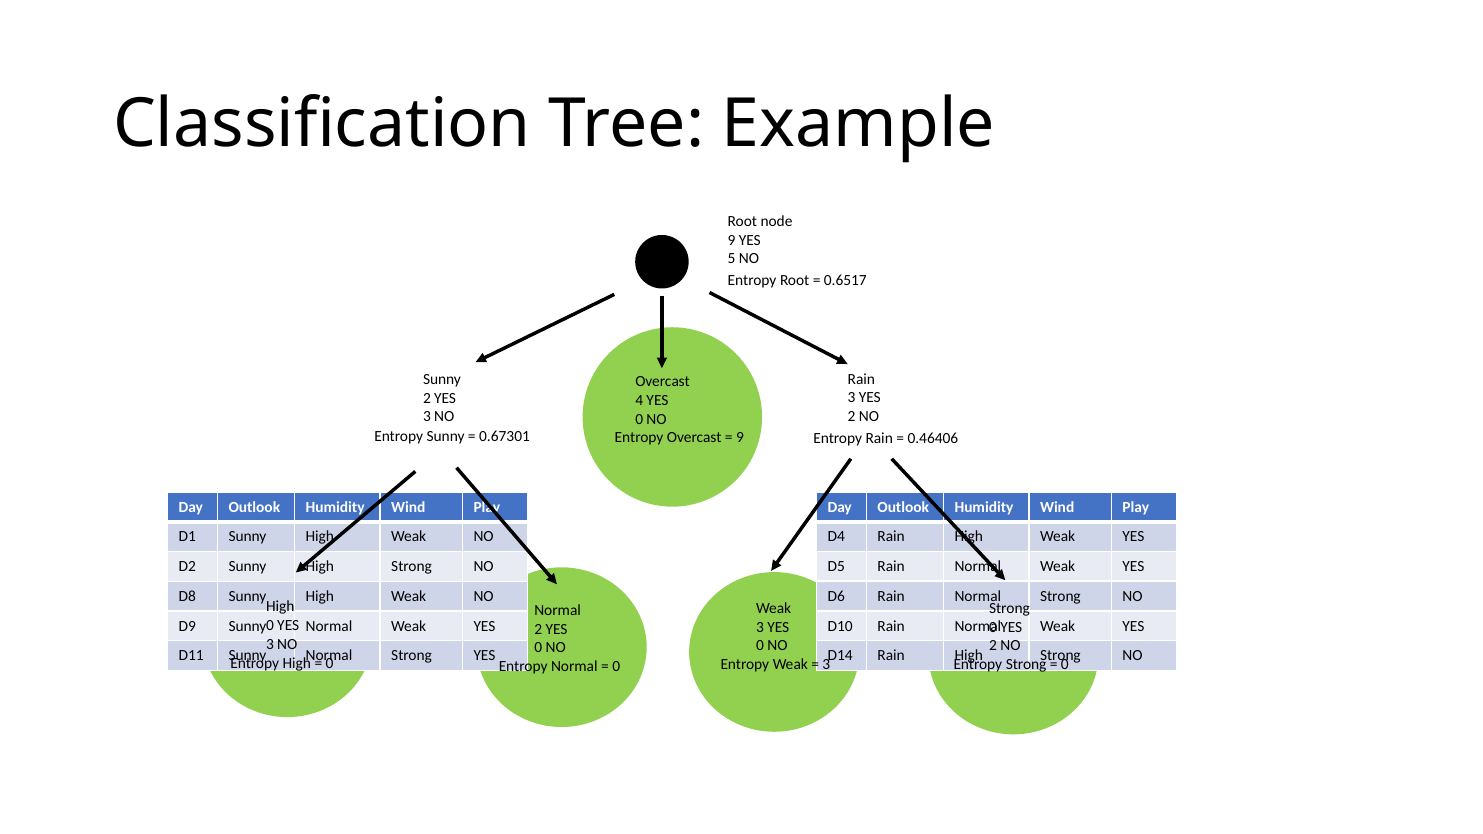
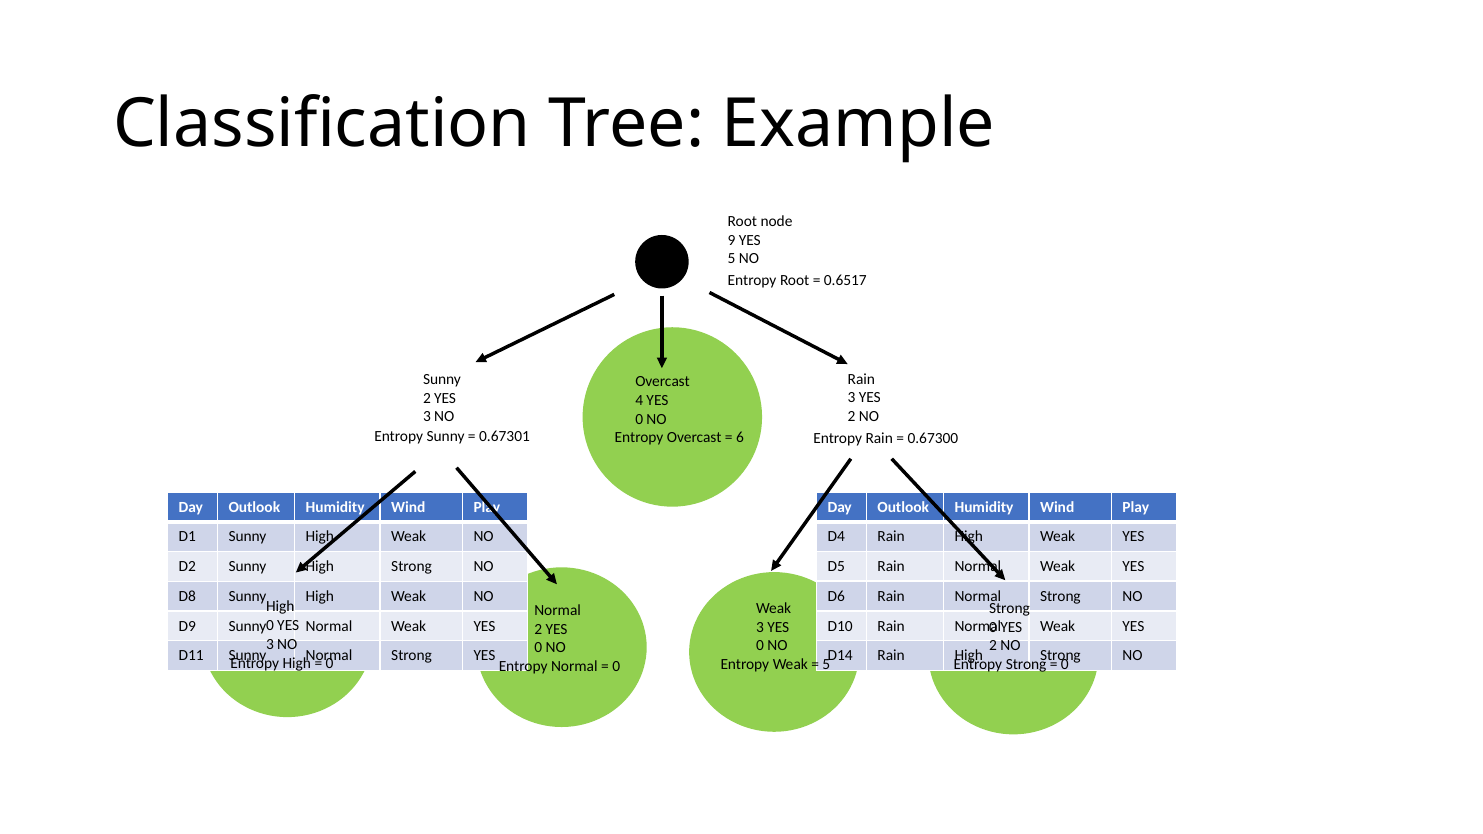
9: 9 -> 6 (740, 437)
0.46406: 0.46406 -> 0.67300 (933, 438)
3: 3 -> 5 (826, 665)
